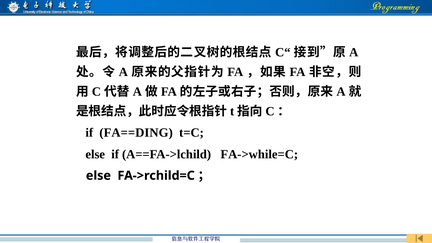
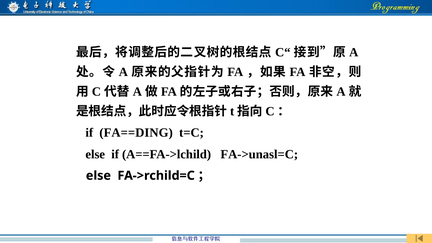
FA->while=C: FA->while=C -> FA->unasl=C (259, 154)
